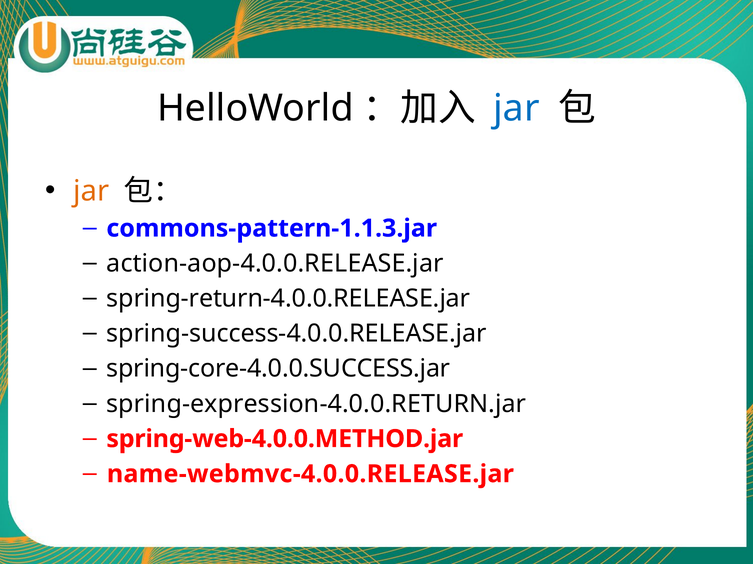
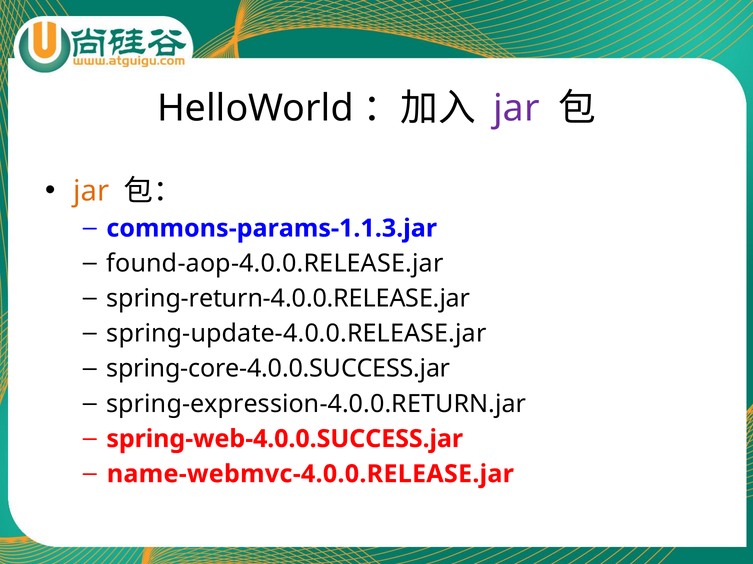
jar colour: blue -> purple (516, 108)
commons-pattern-1.1.3.jar: commons-pattern-1.1.3.jar -> commons-params-1.1.3.jar (272, 229)
action-aop-4.0.0.RELEASE.jar: action-aop-4.0.0.RELEASE.jar -> found-aop-4.0.0.RELEASE.jar (275, 264)
spring-success-4.0.0.RELEASE.jar: spring-success-4.0.0.RELEASE.jar -> spring-update-4.0.0.RELEASE.jar (296, 334)
spring-web-4.0.0.METHOD.jar: spring-web-4.0.0.METHOD.jar -> spring-web-4.0.0.SUCCESS.jar (285, 439)
